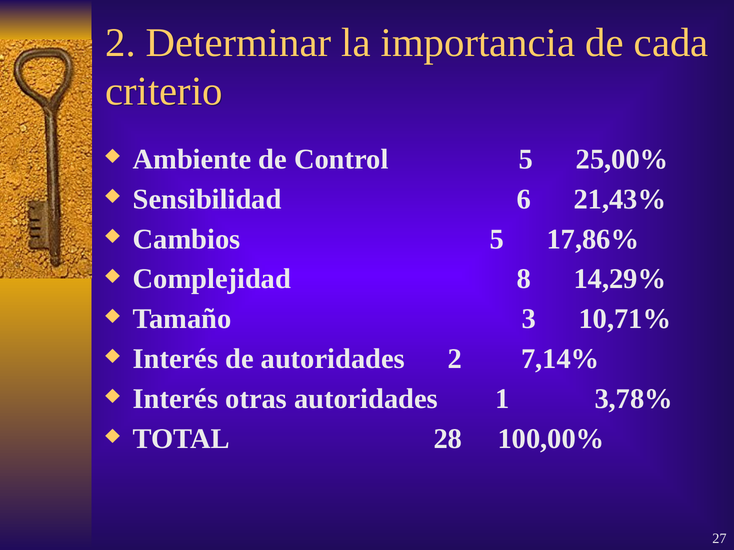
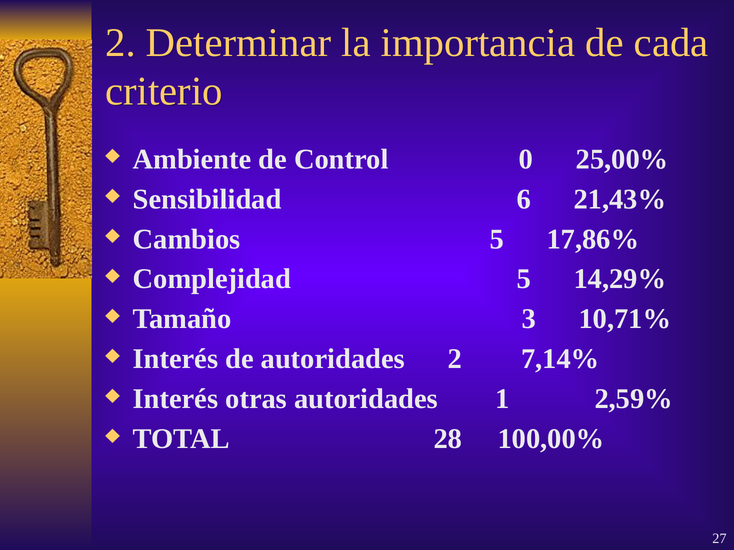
Control 5: 5 -> 0 (526, 159)
Complejidad 8: 8 -> 5 (524, 279)
3,78%: 3,78% -> 2,59% (634, 399)
